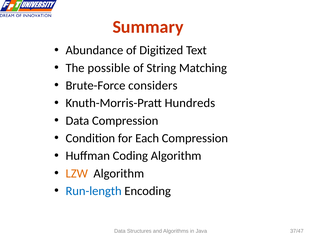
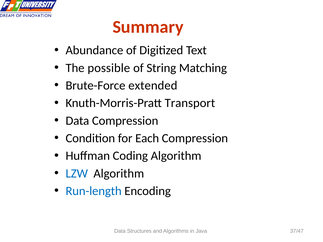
considers: considers -> extended (153, 86)
Hundreds: Hundreds -> Transport (190, 103)
LZW colour: orange -> blue (77, 174)
